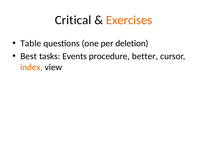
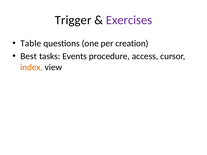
Critical: Critical -> Trigger (73, 20)
Exercises colour: orange -> purple (129, 20)
deletion: deletion -> creation (132, 43)
better: better -> access (145, 56)
